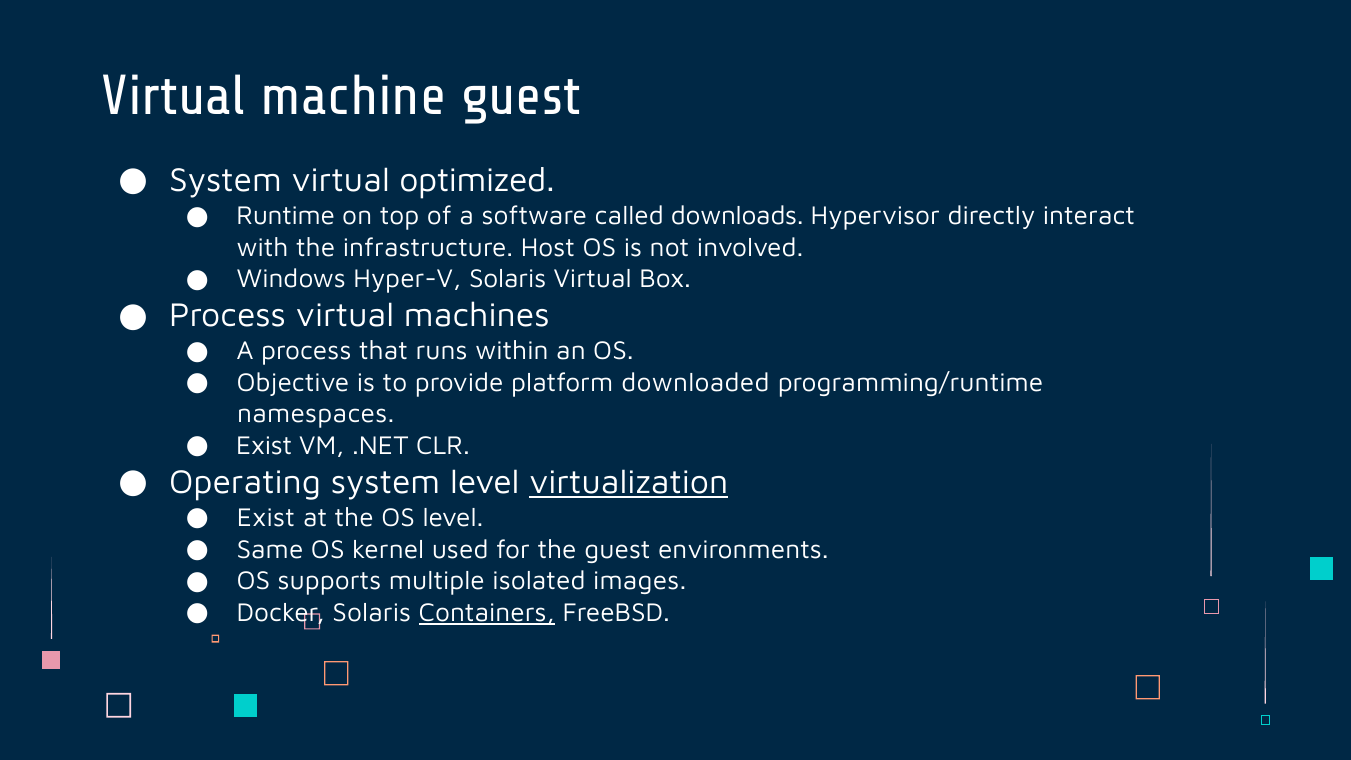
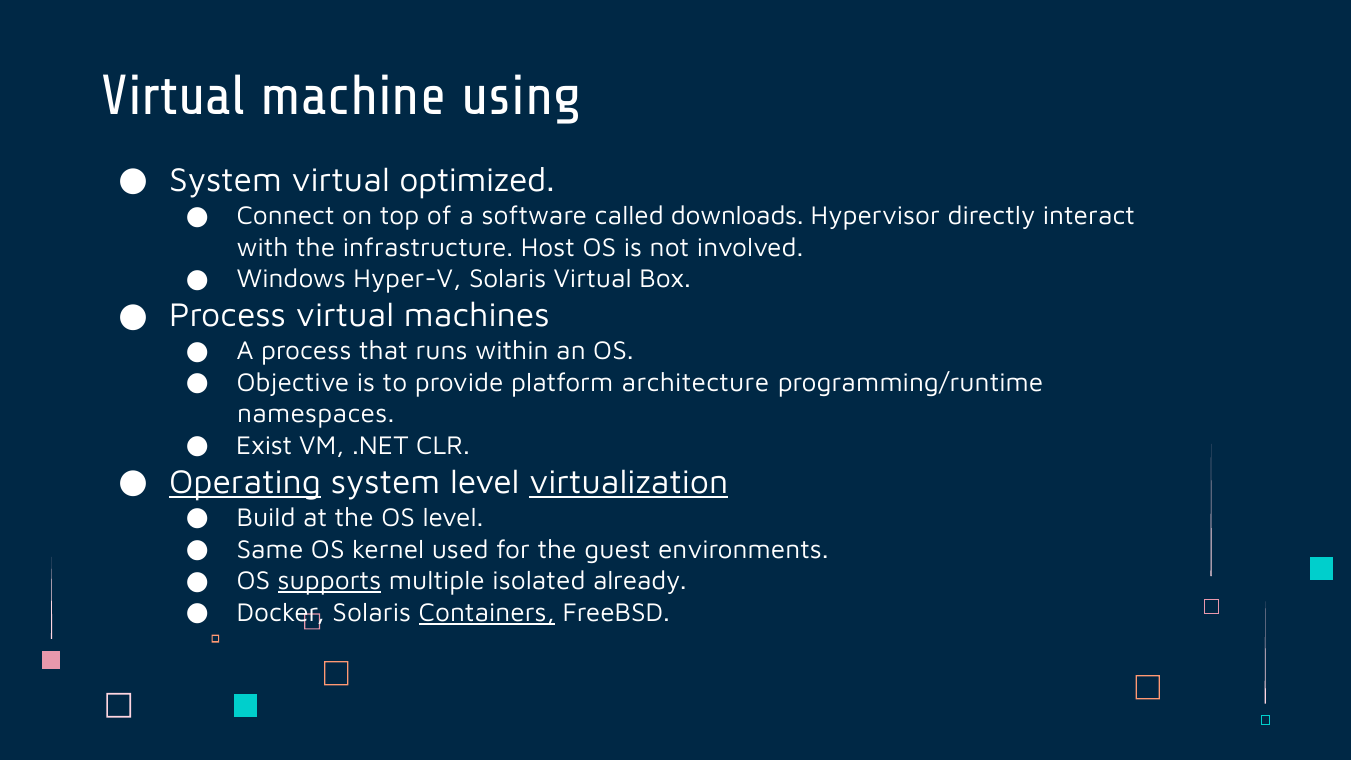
machine guest: guest -> using (521, 96)
Runtime: Runtime -> Connect (286, 216)
downloaded: downloaded -> architecture (695, 383)
Operating underline: none -> present (245, 482)
Exist: Exist -> Build (266, 518)
supports underline: none -> present (329, 581)
images: images -> already (640, 581)
